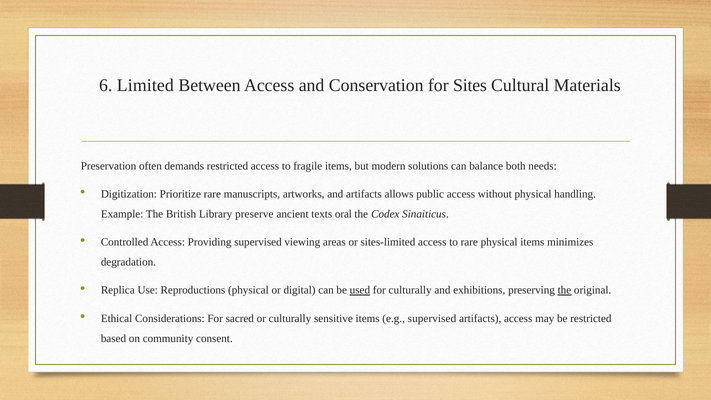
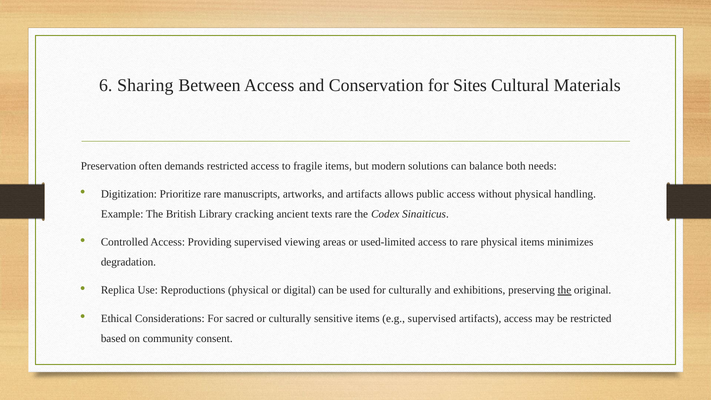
Limited: Limited -> Sharing (145, 85)
preserve: preserve -> cracking (254, 214)
texts oral: oral -> rare (343, 214)
sites-limited: sites-limited -> used-limited (388, 242)
used underline: present -> none (360, 290)
